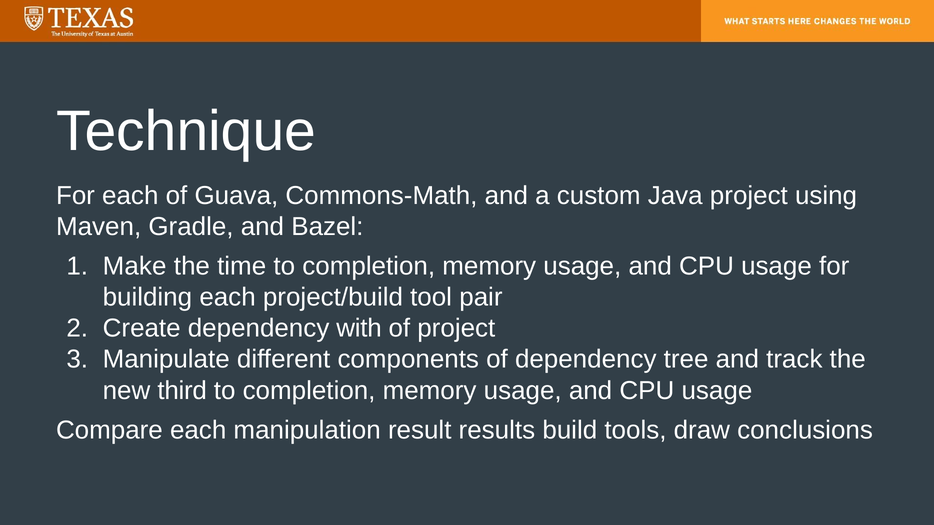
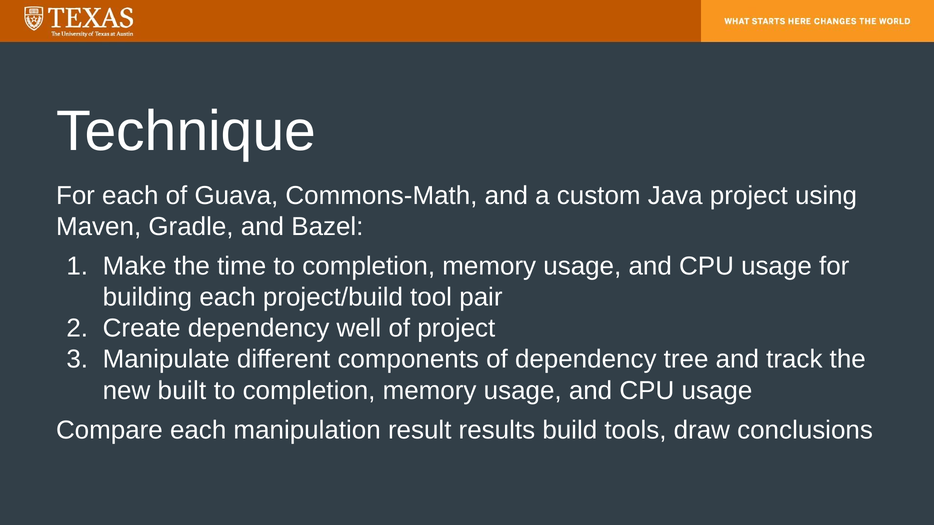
with: with -> well (359, 329)
third: third -> built (182, 391)
